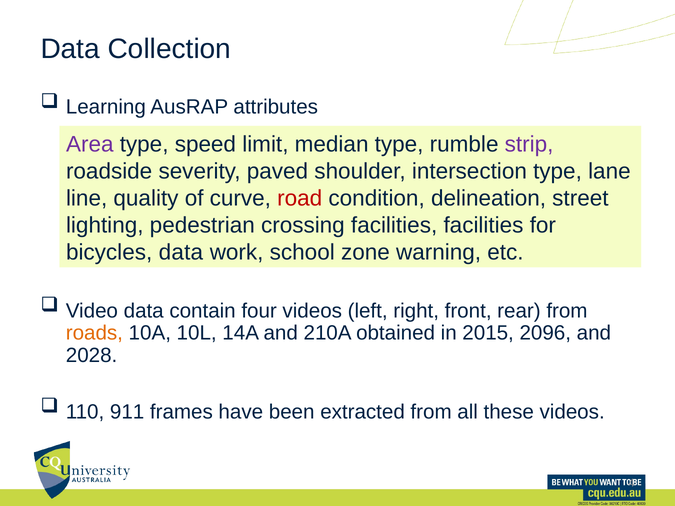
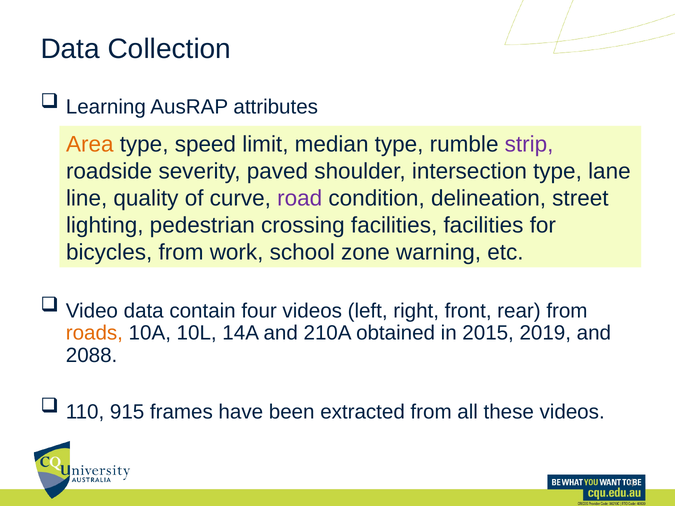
Area colour: purple -> orange (90, 144)
road colour: red -> purple (300, 198)
bicycles data: data -> from (181, 252)
2096: 2096 -> 2019 (545, 333)
2028: 2028 -> 2088 (92, 356)
911: 911 -> 915 (127, 412)
